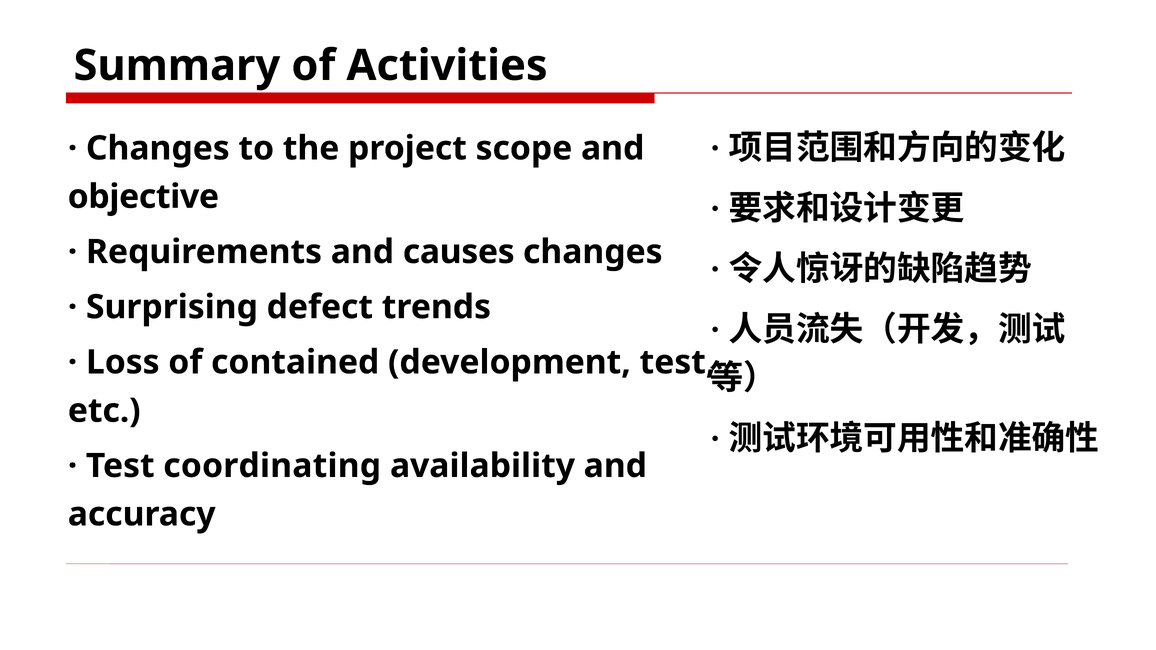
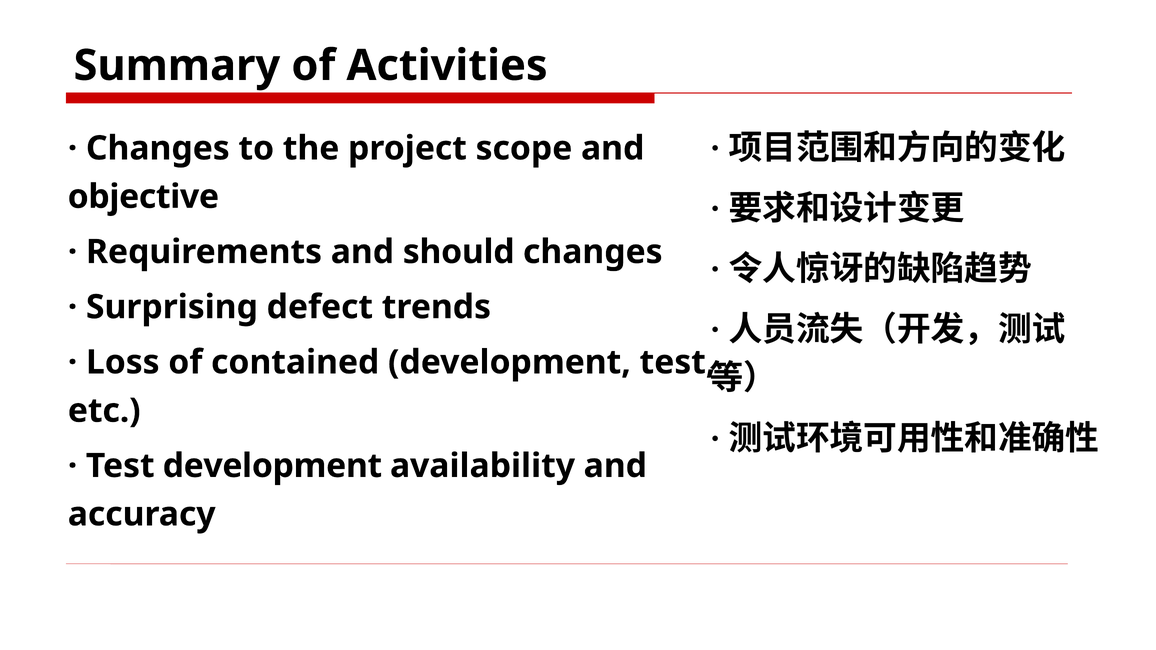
causes: causes -> should (459, 252)
Test coordinating: coordinating -> development (272, 466)
